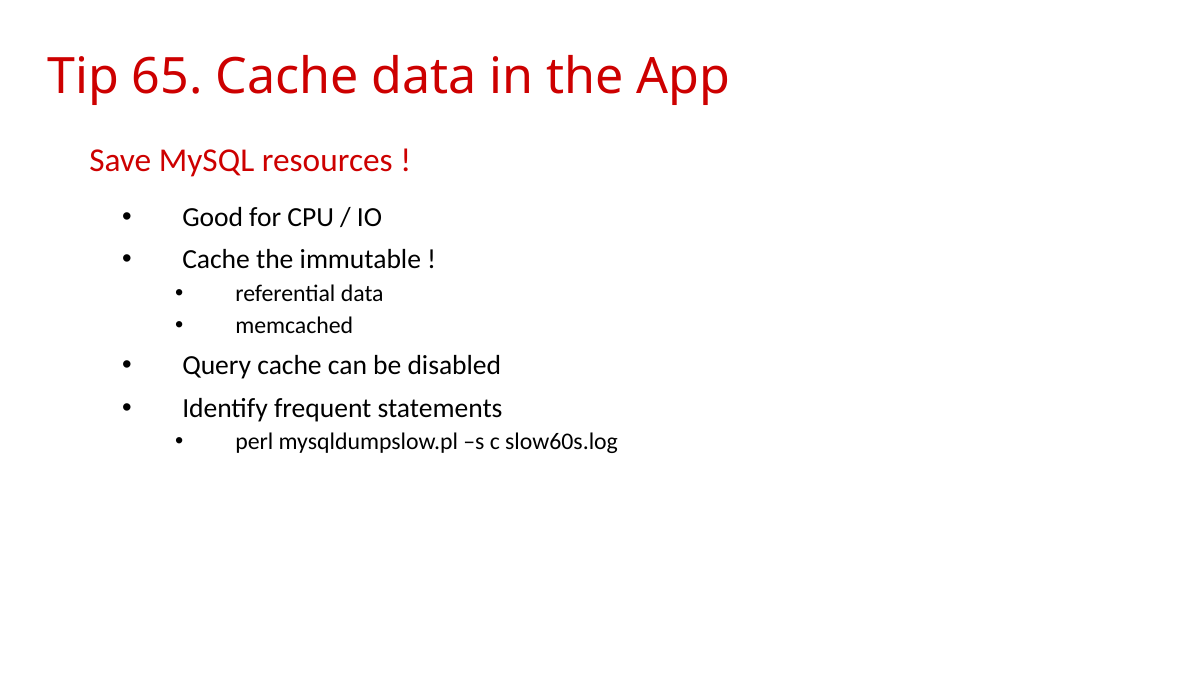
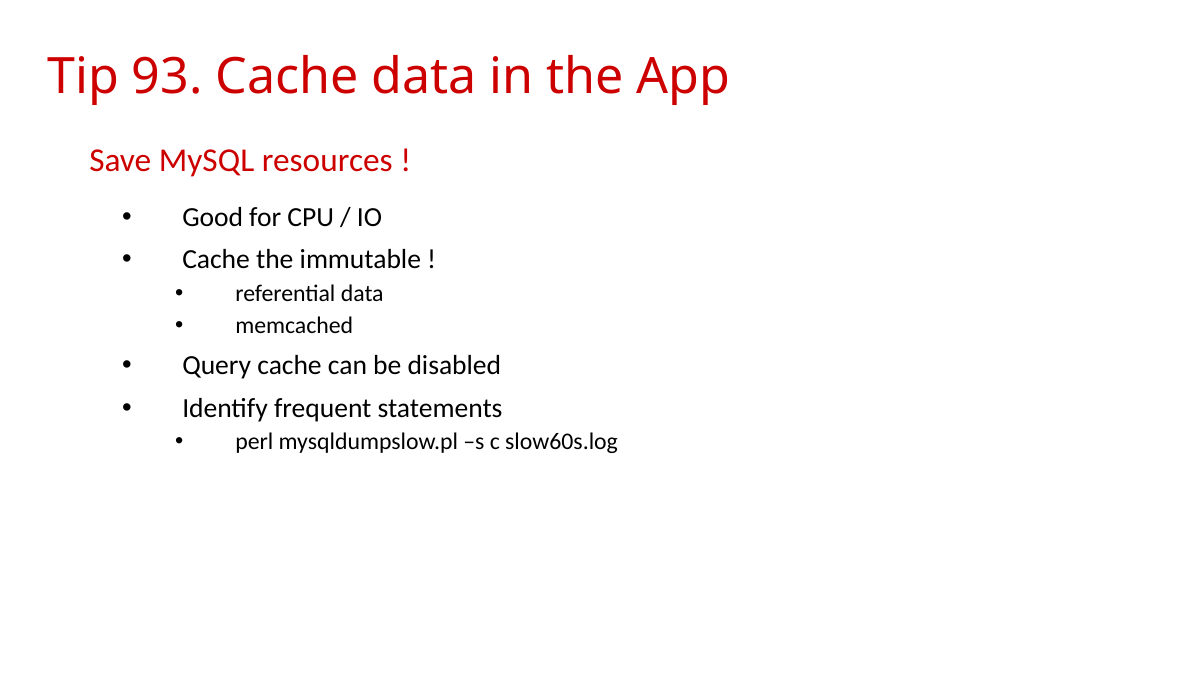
65: 65 -> 93 (167, 77)
